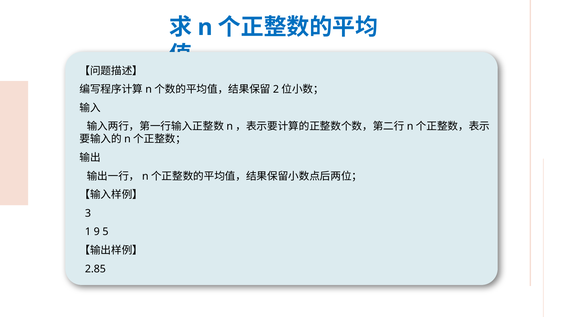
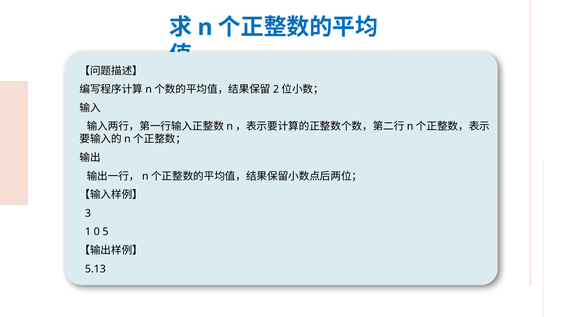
9: 9 -> 0 (97, 232)
2.85: 2.85 -> 5.13 (95, 269)
